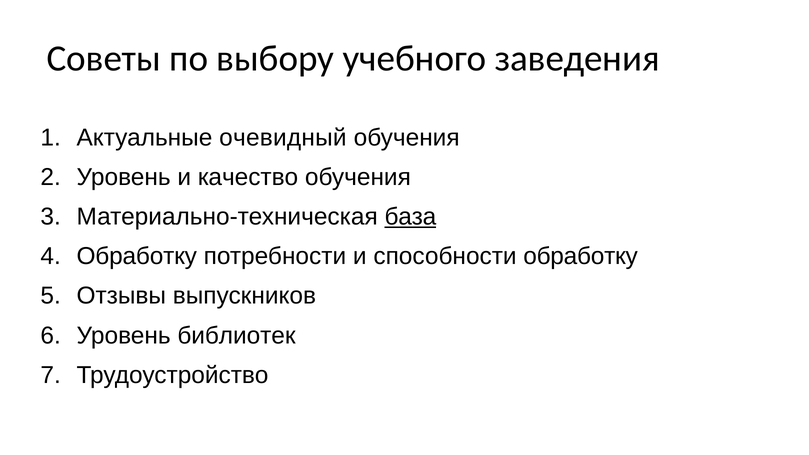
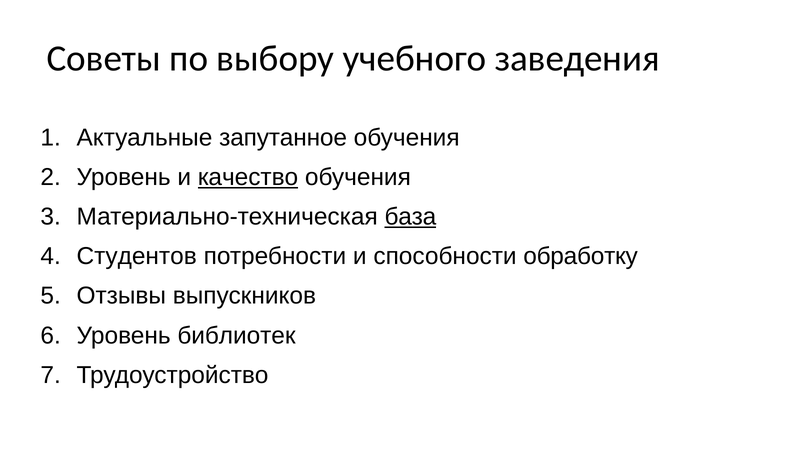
очевидный: очевидный -> запутанное (283, 138)
качество underline: none -> present (248, 177)
Обработку: Обработку -> Студентов (137, 256)
